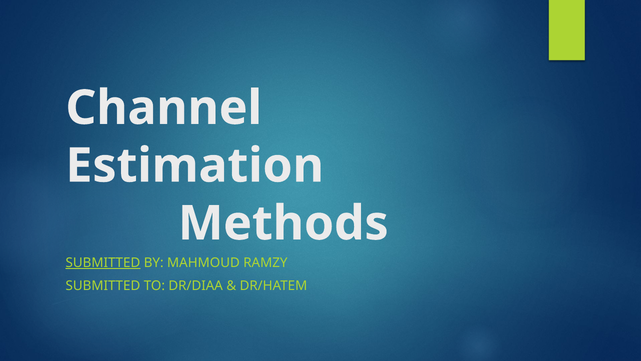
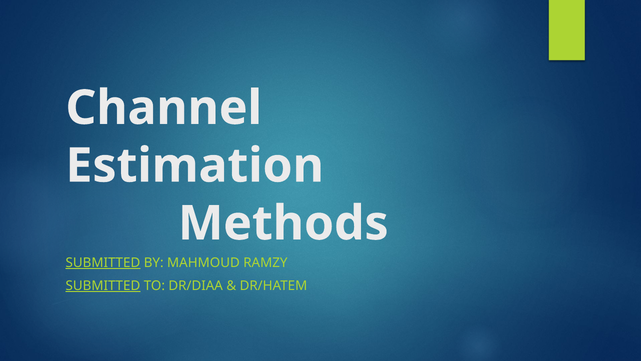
SUBMITTED underline: none -> present (103, 285)
